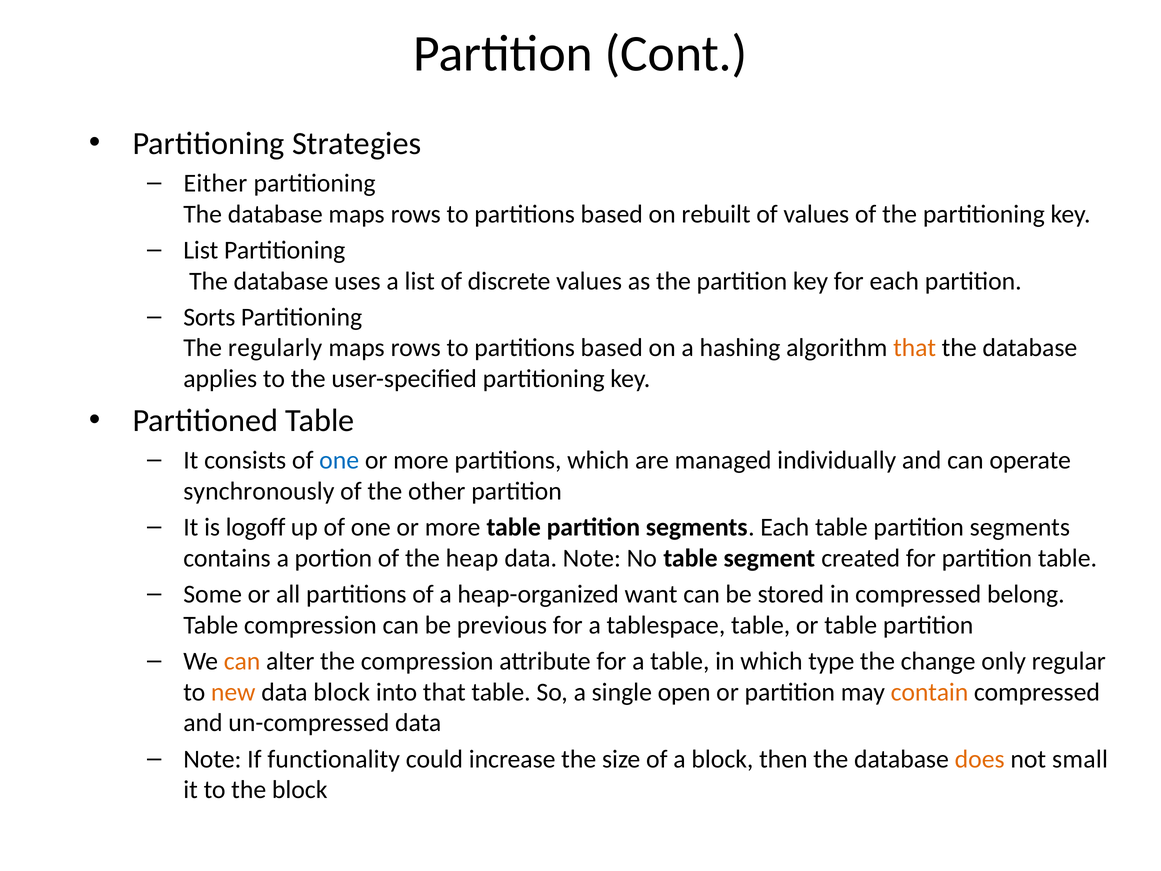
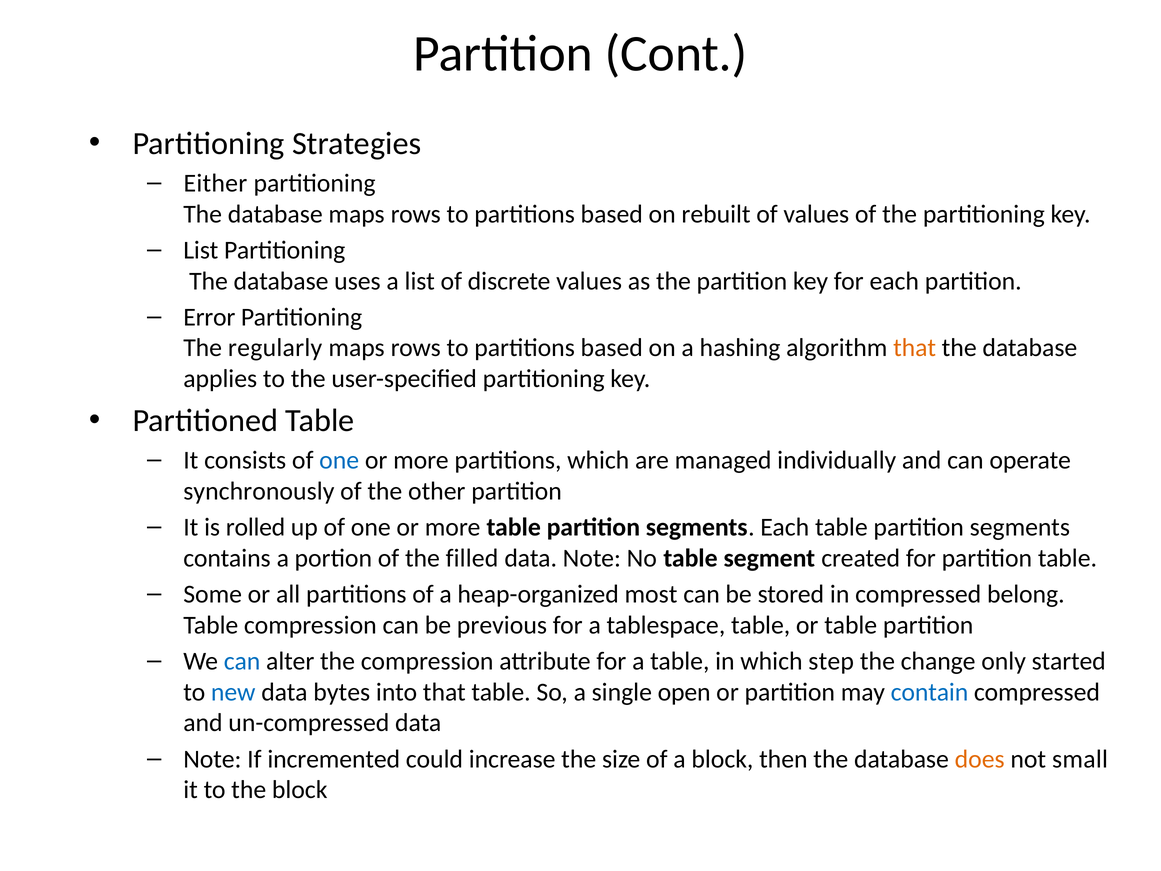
Sorts: Sorts -> Error (209, 317)
logoff: logoff -> rolled (256, 527)
heap: heap -> filled (472, 558)
want: want -> most (651, 594)
can colour: orange -> blue (242, 661)
type: type -> step (831, 661)
regular: regular -> started (1069, 661)
new colour: orange -> blue (233, 692)
data block: block -> bytes (342, 692)
contain colour: orange -> blue (929, 692)
functionality: functionality -> incremented (334, 759)
